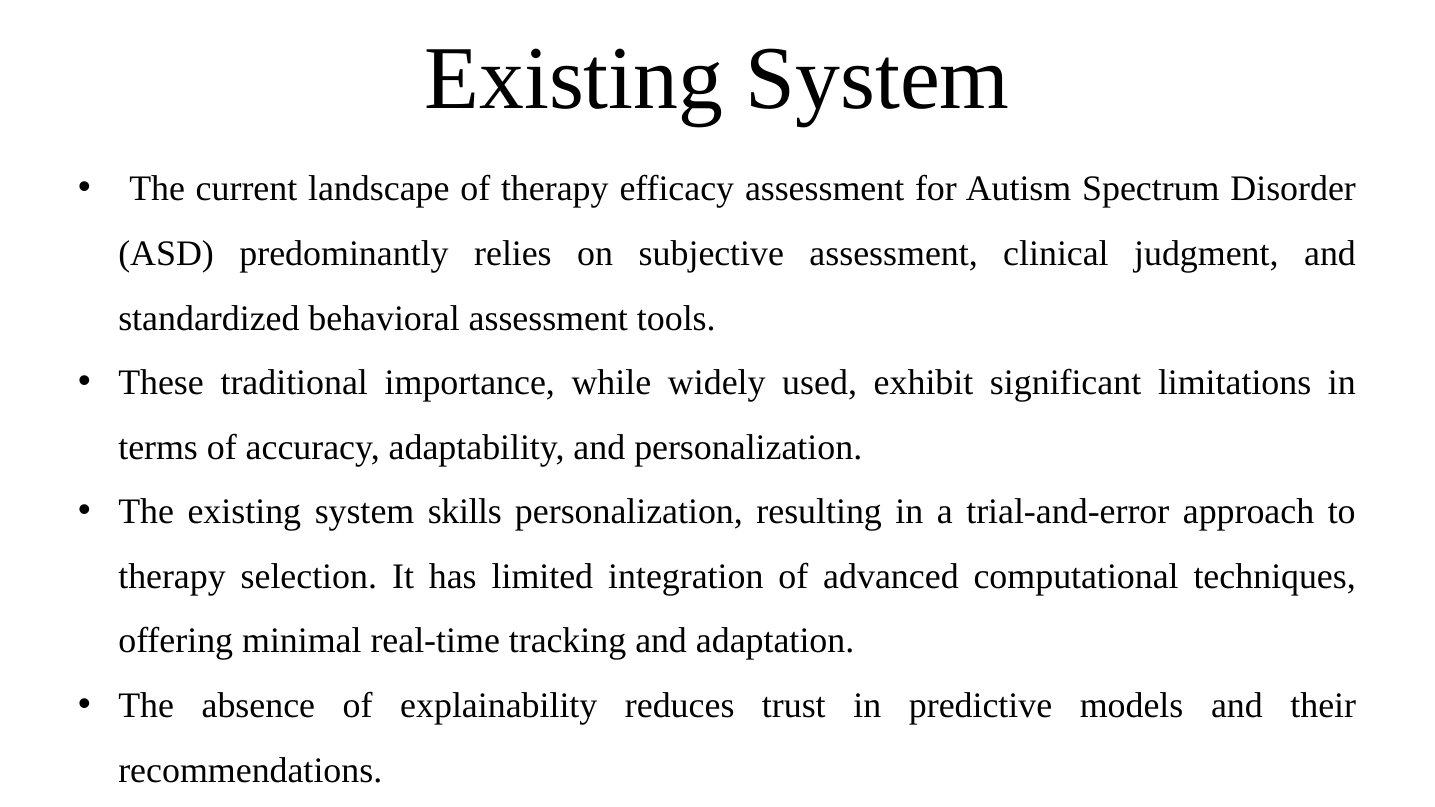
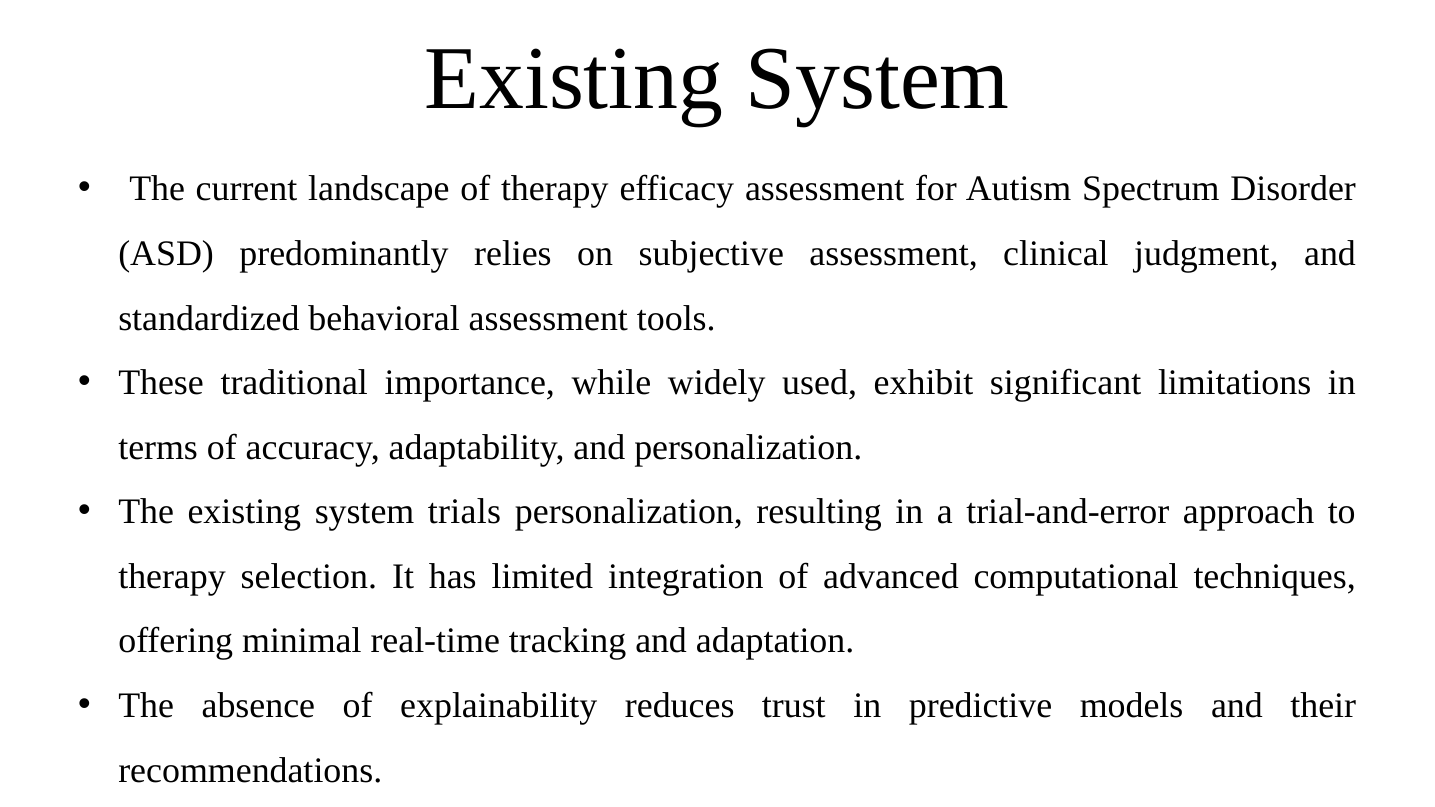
skills: skills -> trials (464, 512)
